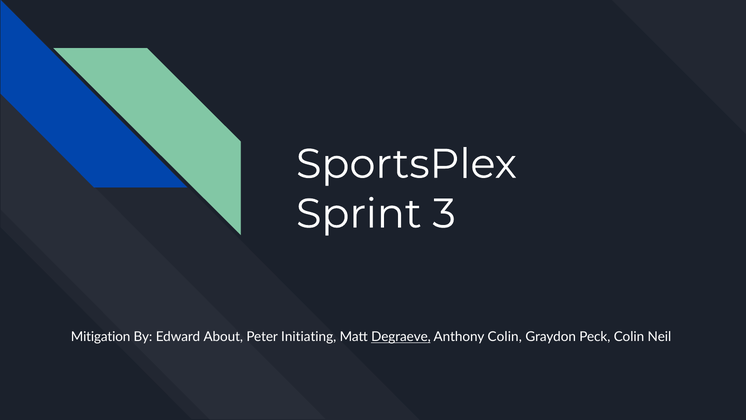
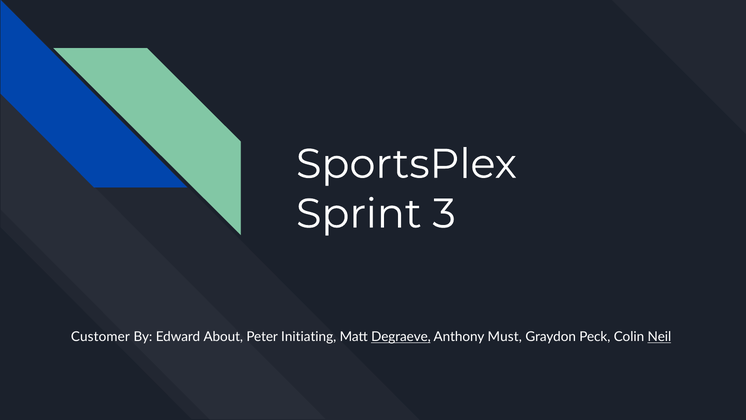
Mitigation: Mitigation -> Customer (100, 337)
Anthony Colin: Colin -> Must (505, 337)
Neil underline: none -> present (659, 337)
